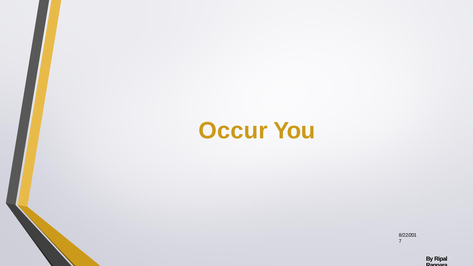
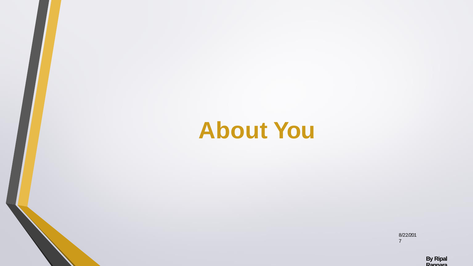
Occur: Occur -> About (233, 131)
